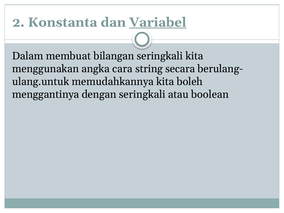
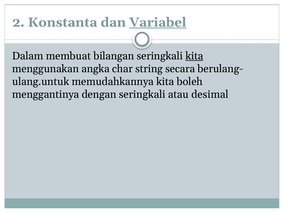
kita underline: none -> present (194, 56)
cara: cara -> char (122, 69)
boolean: boolean -> desimal (210, 94)
